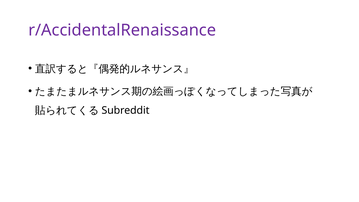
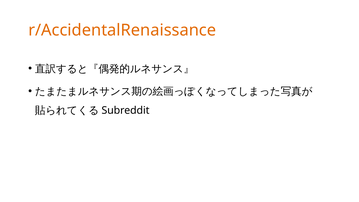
r/AccidentalRenaissance colour: purple -> orange (122, 30)
